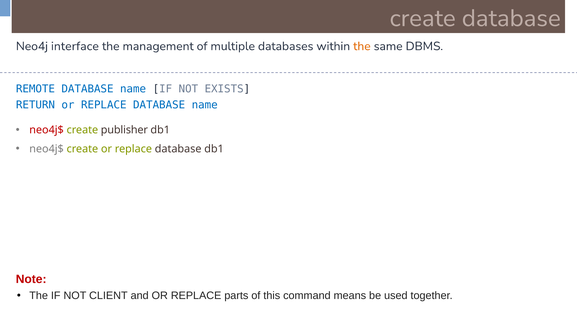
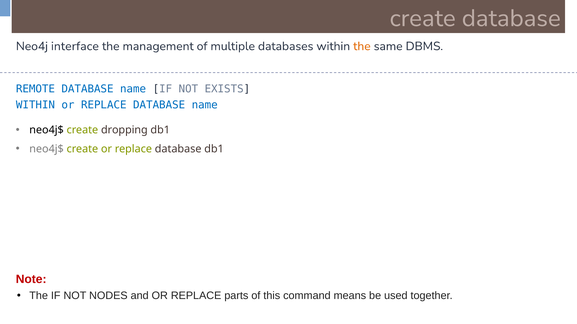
RETURN: RETURN -> WITHIN (35, 105)
neo4j$ colour: red -> black (47, 130)
publisher: publisher -> dropping (124, 130)
CLIENT: CLIENT -> NODES (108, 296)
